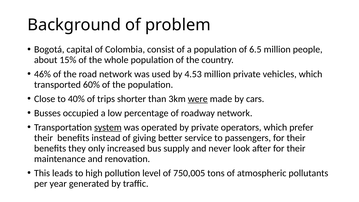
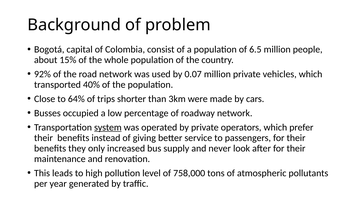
46%: 46% -> 92% (42, 74)
4.53: 4.53 -> 0.07 (193, 74)
60%: 60% -> 40% (91, 85)
40%: 40% -> 64% (76, 99)
were underline: present -> none (198, 99)
750,005: 750,005 -> 758,000 (189, 173)
